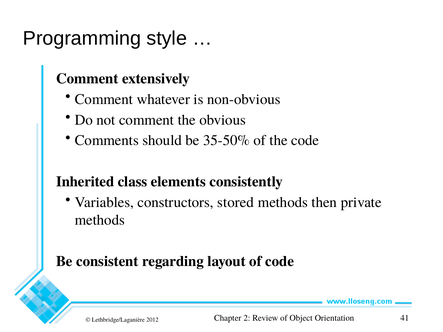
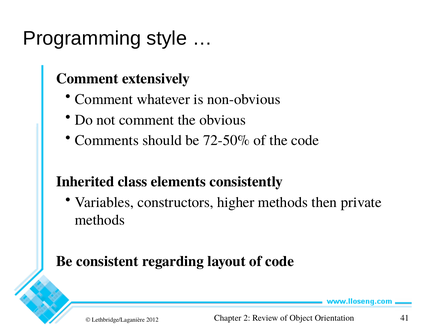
35-50%: 35-50% -> 72-50% (227, 141)
stored: stored -> higher (236, 203)
